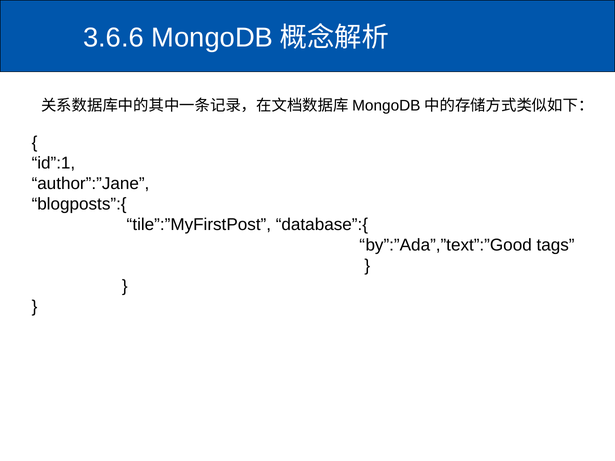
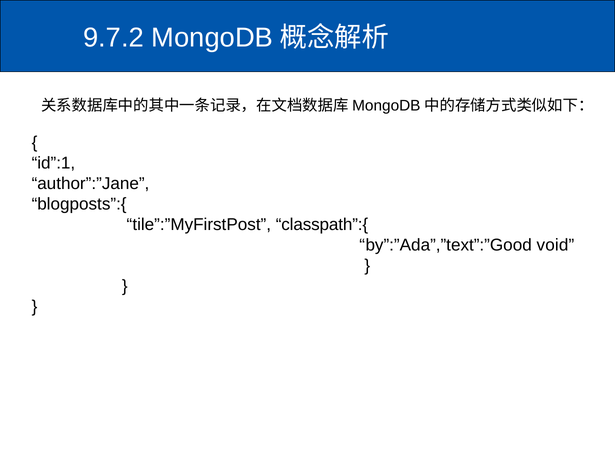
3.6.6: 3.6.6 -> 9.7.2 (113, 38)
database”:{: database”:{ -> classpath”:{ (322, 225)
tags: tags -> void (555, 245)
